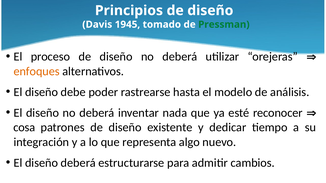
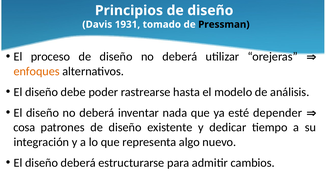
1945: 1945 -> 1931 (127, 25)
Pressman colour: green -> black (224, 25)
reconocer: reconocer -> depender (278, 113)
